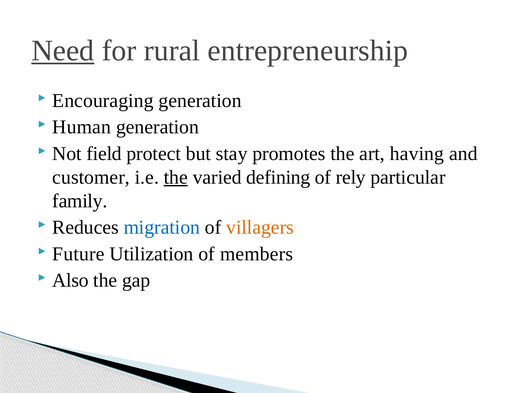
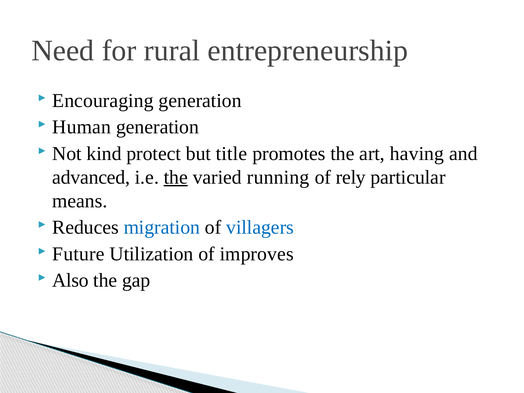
Need underline: present -> none (63, 51)
field: field -> kind (104, 154)
stay: stay -> title (232, 154)
customer: customer -> advanced (91, 177)
defining: defining -> running (278, 177)
family: family -> means (80, 201)
villagers colour: orange -> blue (260, 227)
members: members -> improves (257, 254)
